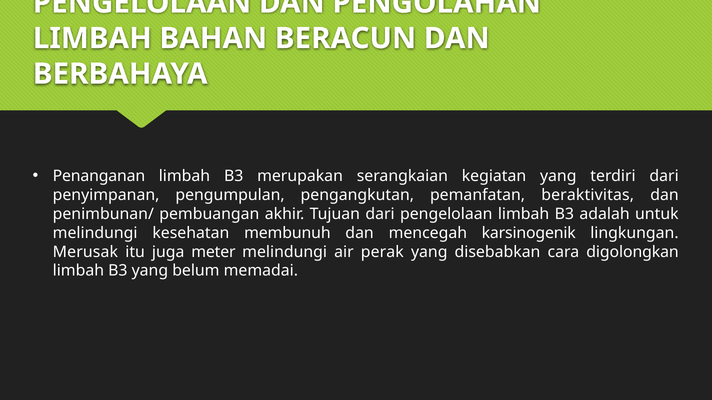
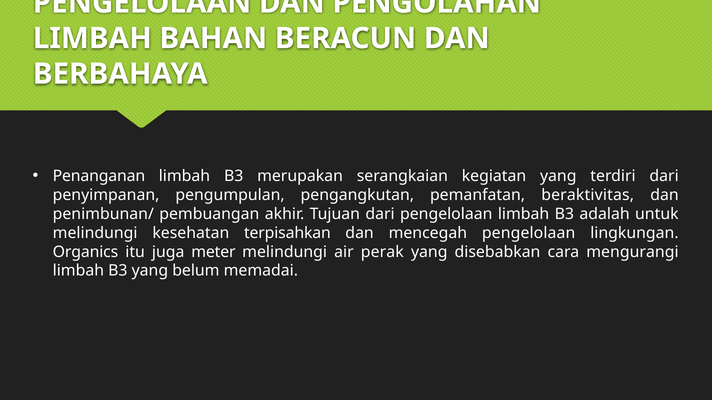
membunuh: membunuh -> terpisahkan (287, 233)
mencegah karsinogenik: karsinogenik -> pengelolaan (529, 233)
Merusak: Merusak -> Organics (86, 252)
digolongkan: digolongkan -> mengurangi (632, 252)
